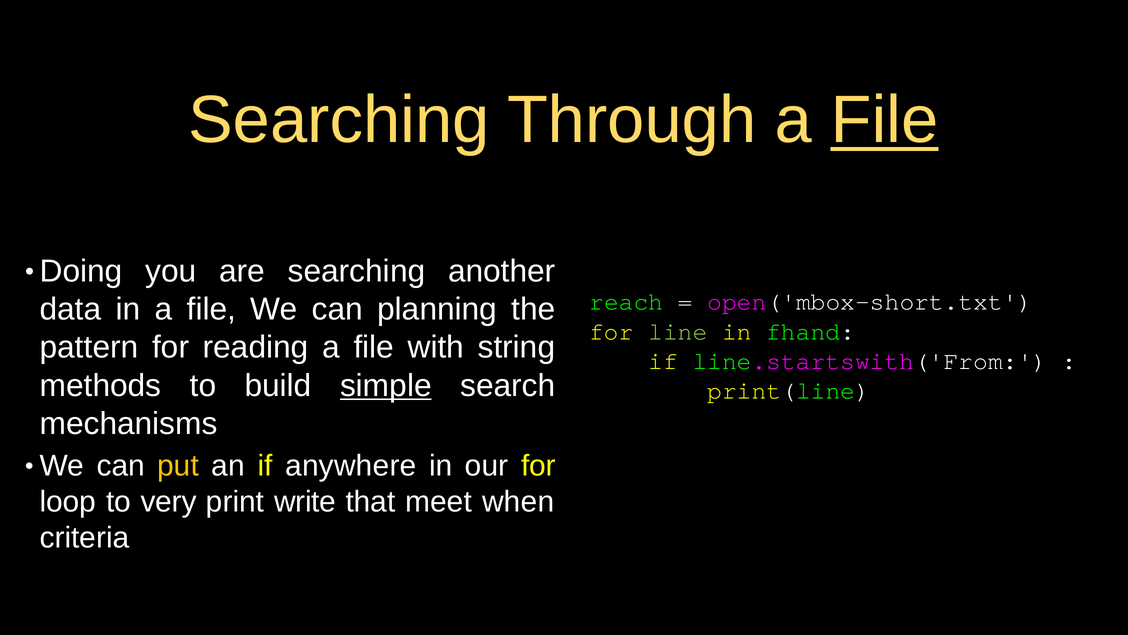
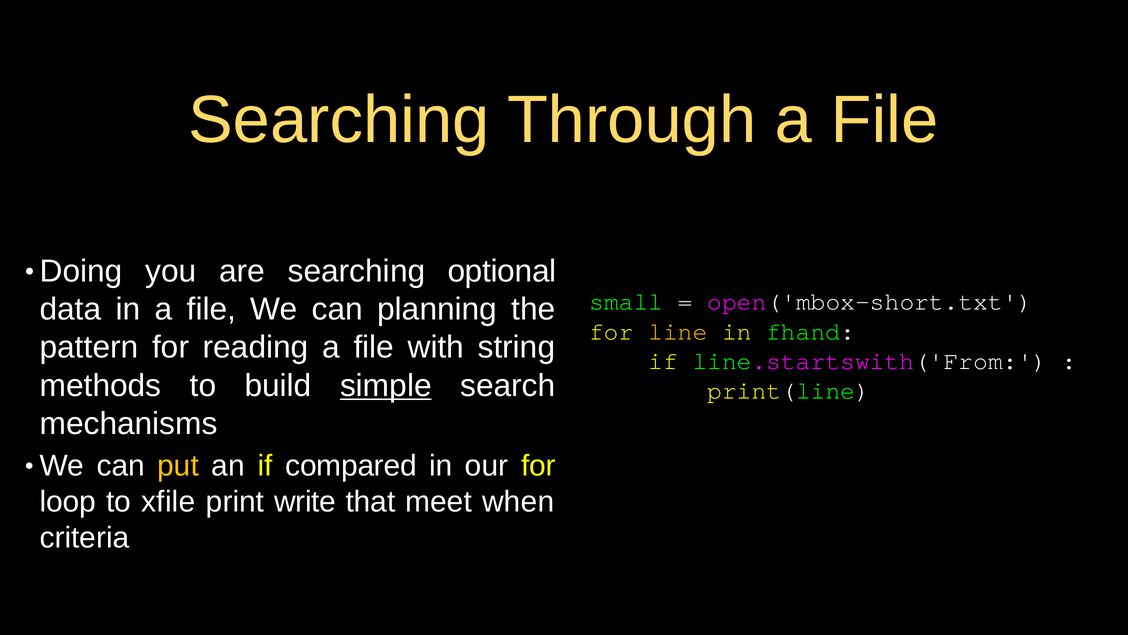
File underline: present -> none (885, 120)
another: another -> optional (502, 271)
reach: reach -> small (626, 302)
line colour: light green -> yellow (678, 331)
anywhere: anywhere -> compared (351, 466)
very: very -> xfile (168, 501)
